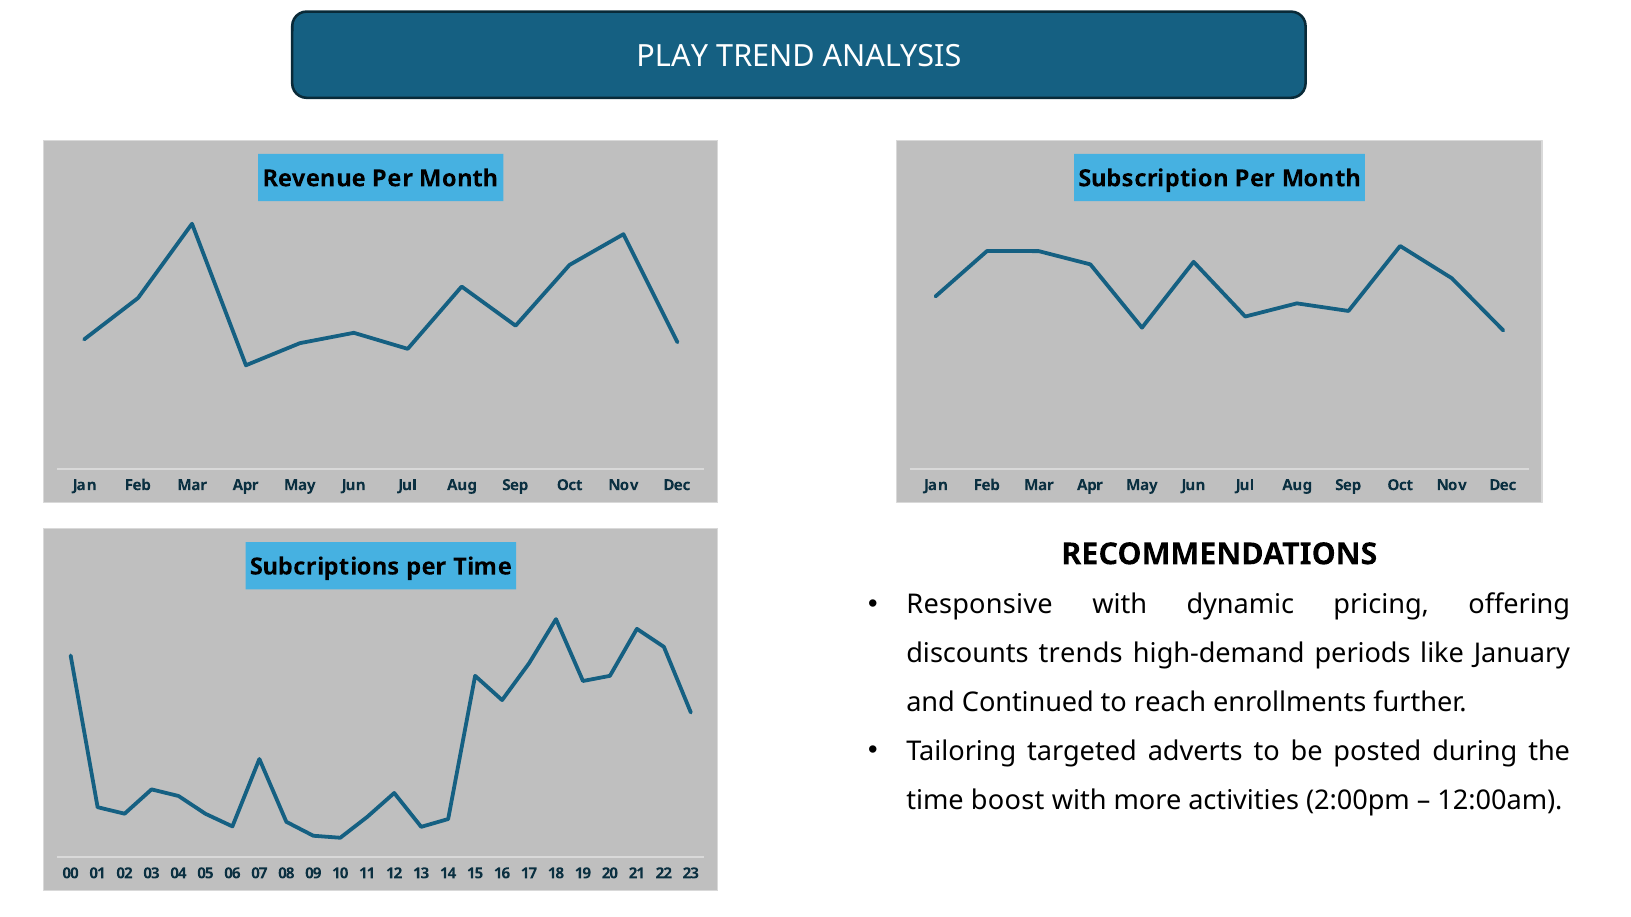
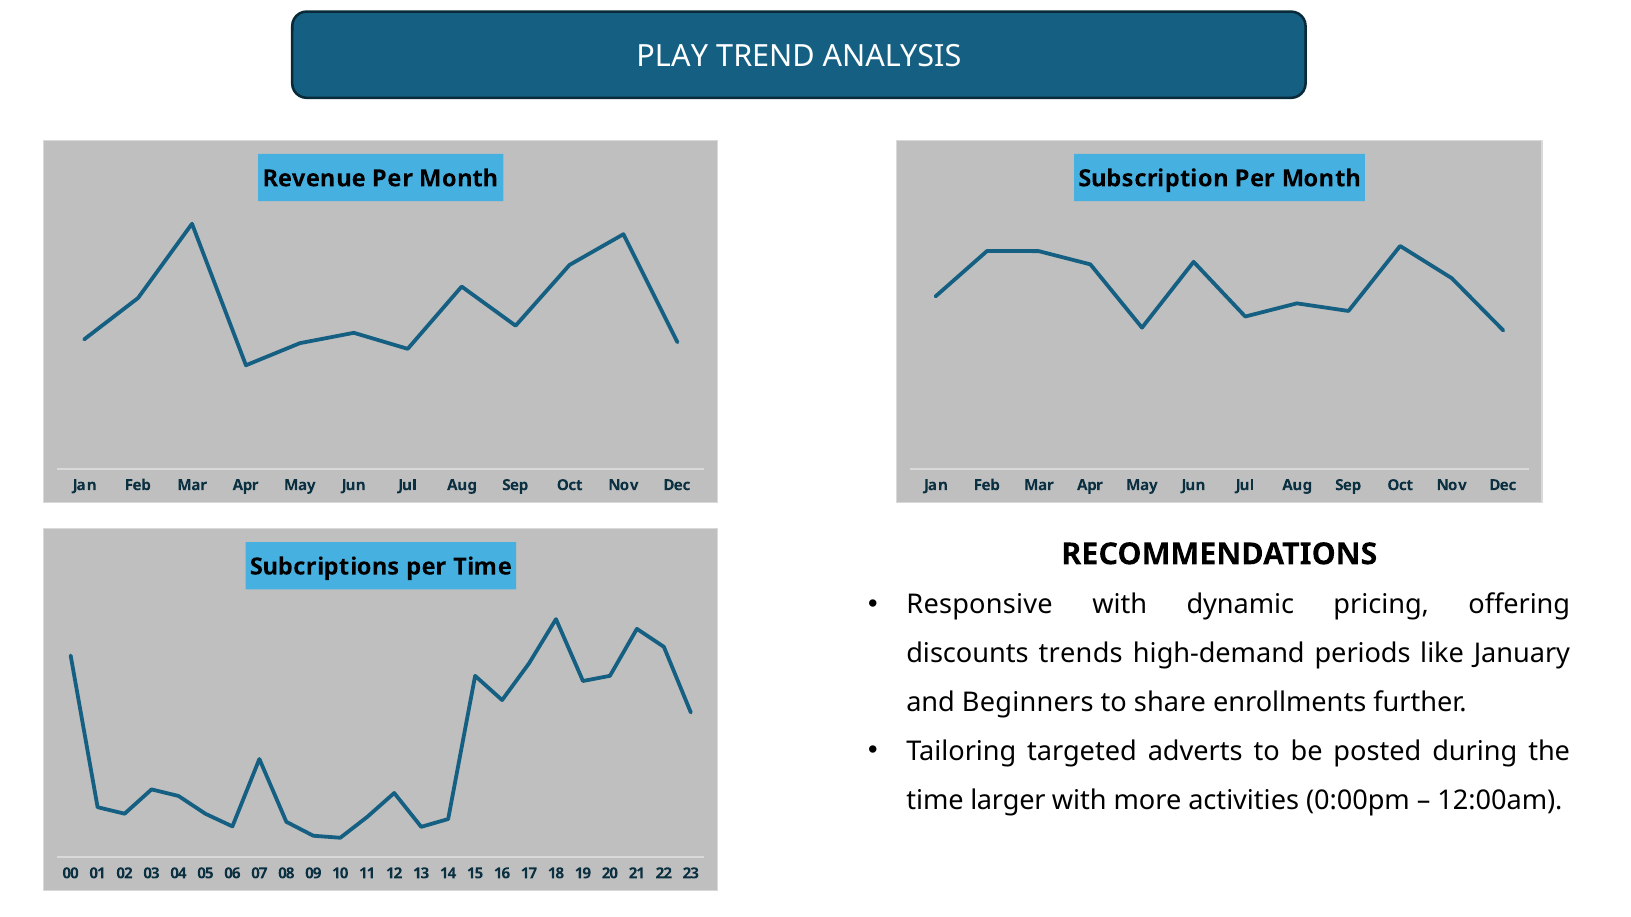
Continued: Continued -> Beginners (1028, 703)
reach: reach -> share (1170, 703)
boost: boost -> larger (1008, 801)
2:00pm: 2:00pm -> 0:00pm (1358, 801)
